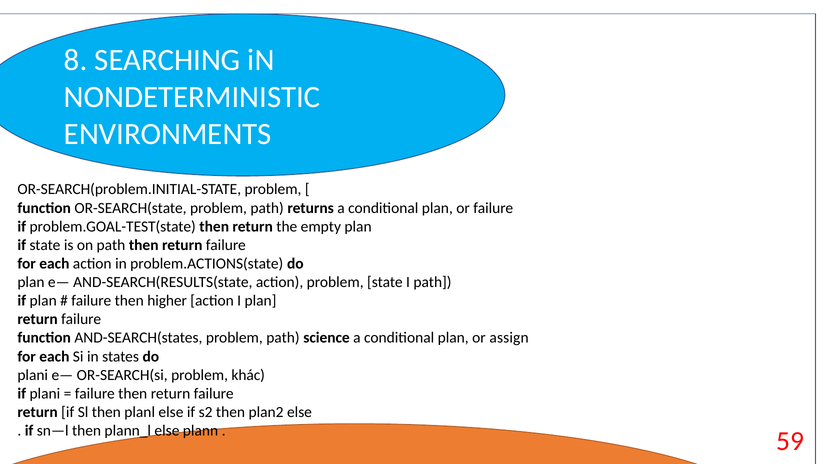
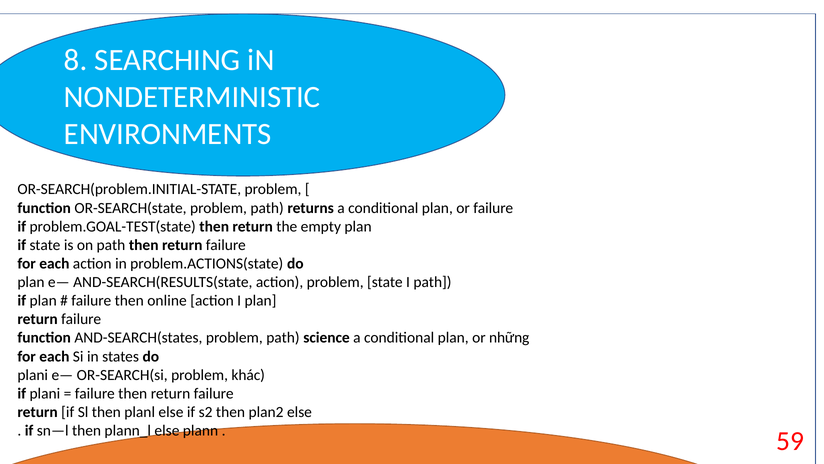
higher: higher -> online (167, 300)
or assign: assign -> những (509, 337)
